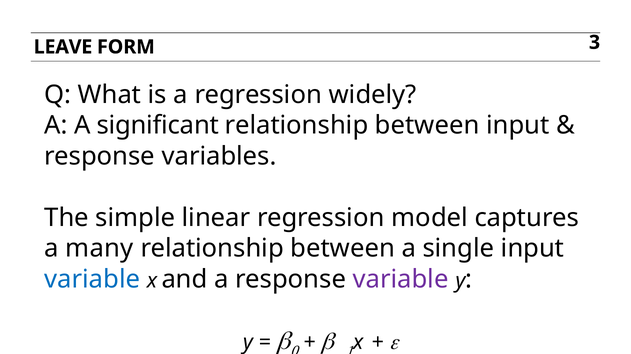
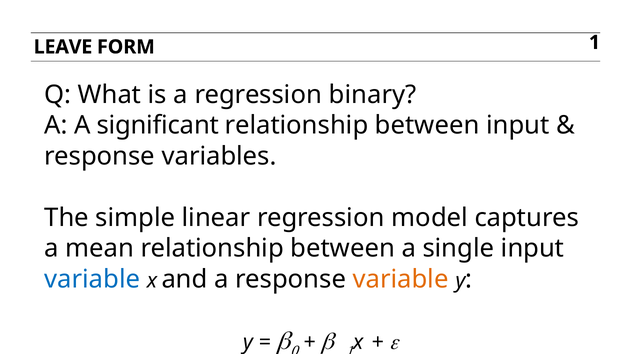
FORM 3: 3 -> 1 (595, 42)
widely: widely -> binary (373, 95)
many: many -> mean (100, 249)
variable colour: purple -> orange (401, 280)
